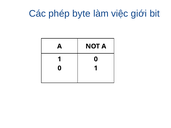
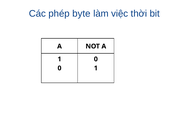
giới: giới -> thời (139, 14)
